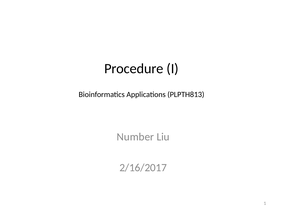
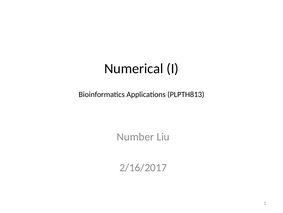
Procedure: Procedure -> Numerical (134, 68)
